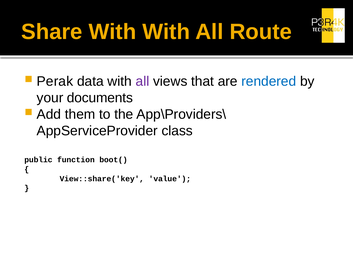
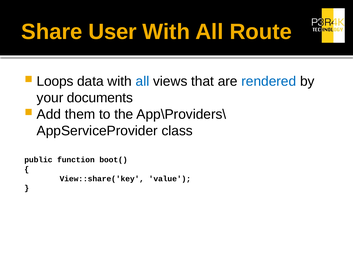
Share With: With -> User (113, 32)
Perak: Perak -> Loops (55, 81)
all colour: purple -> blue (142, 81)
